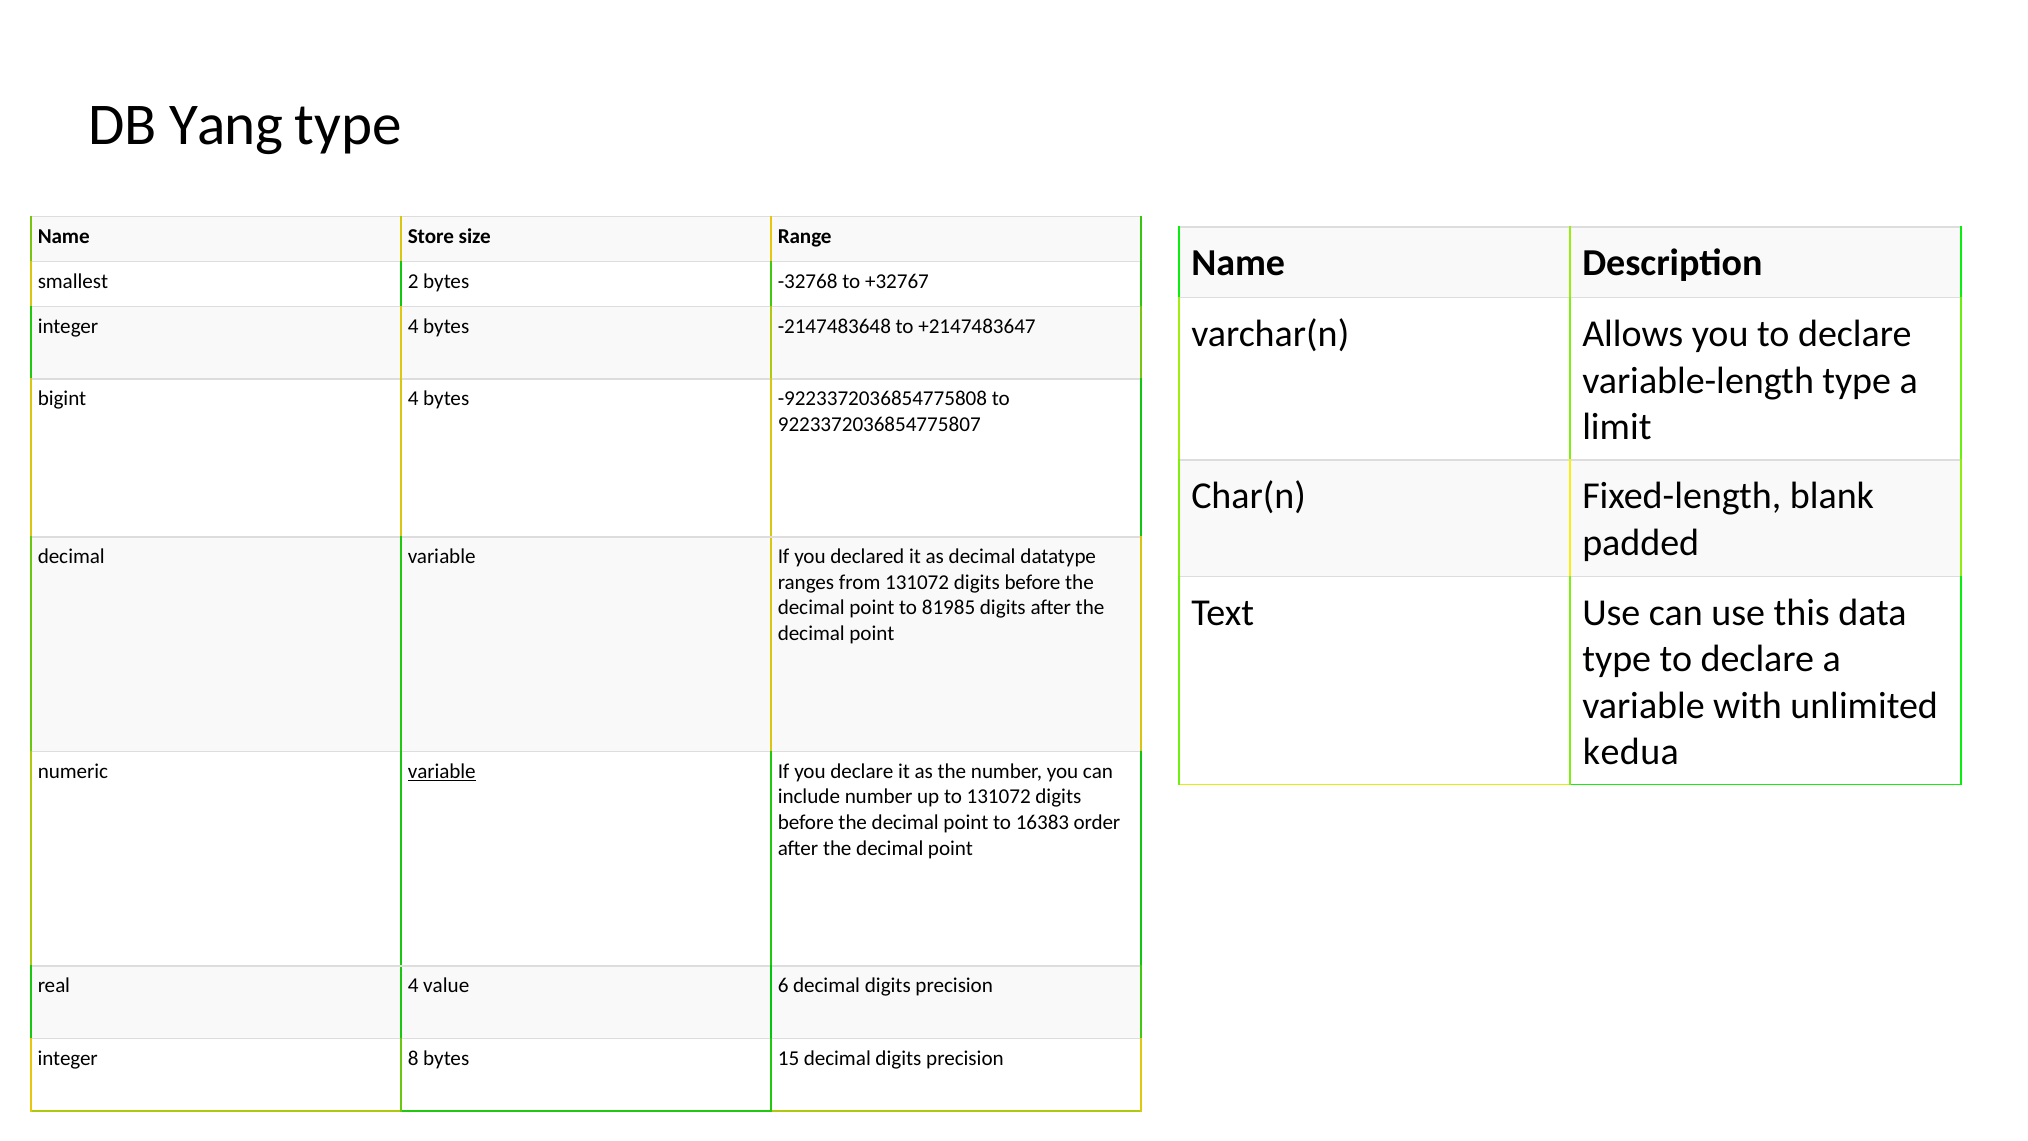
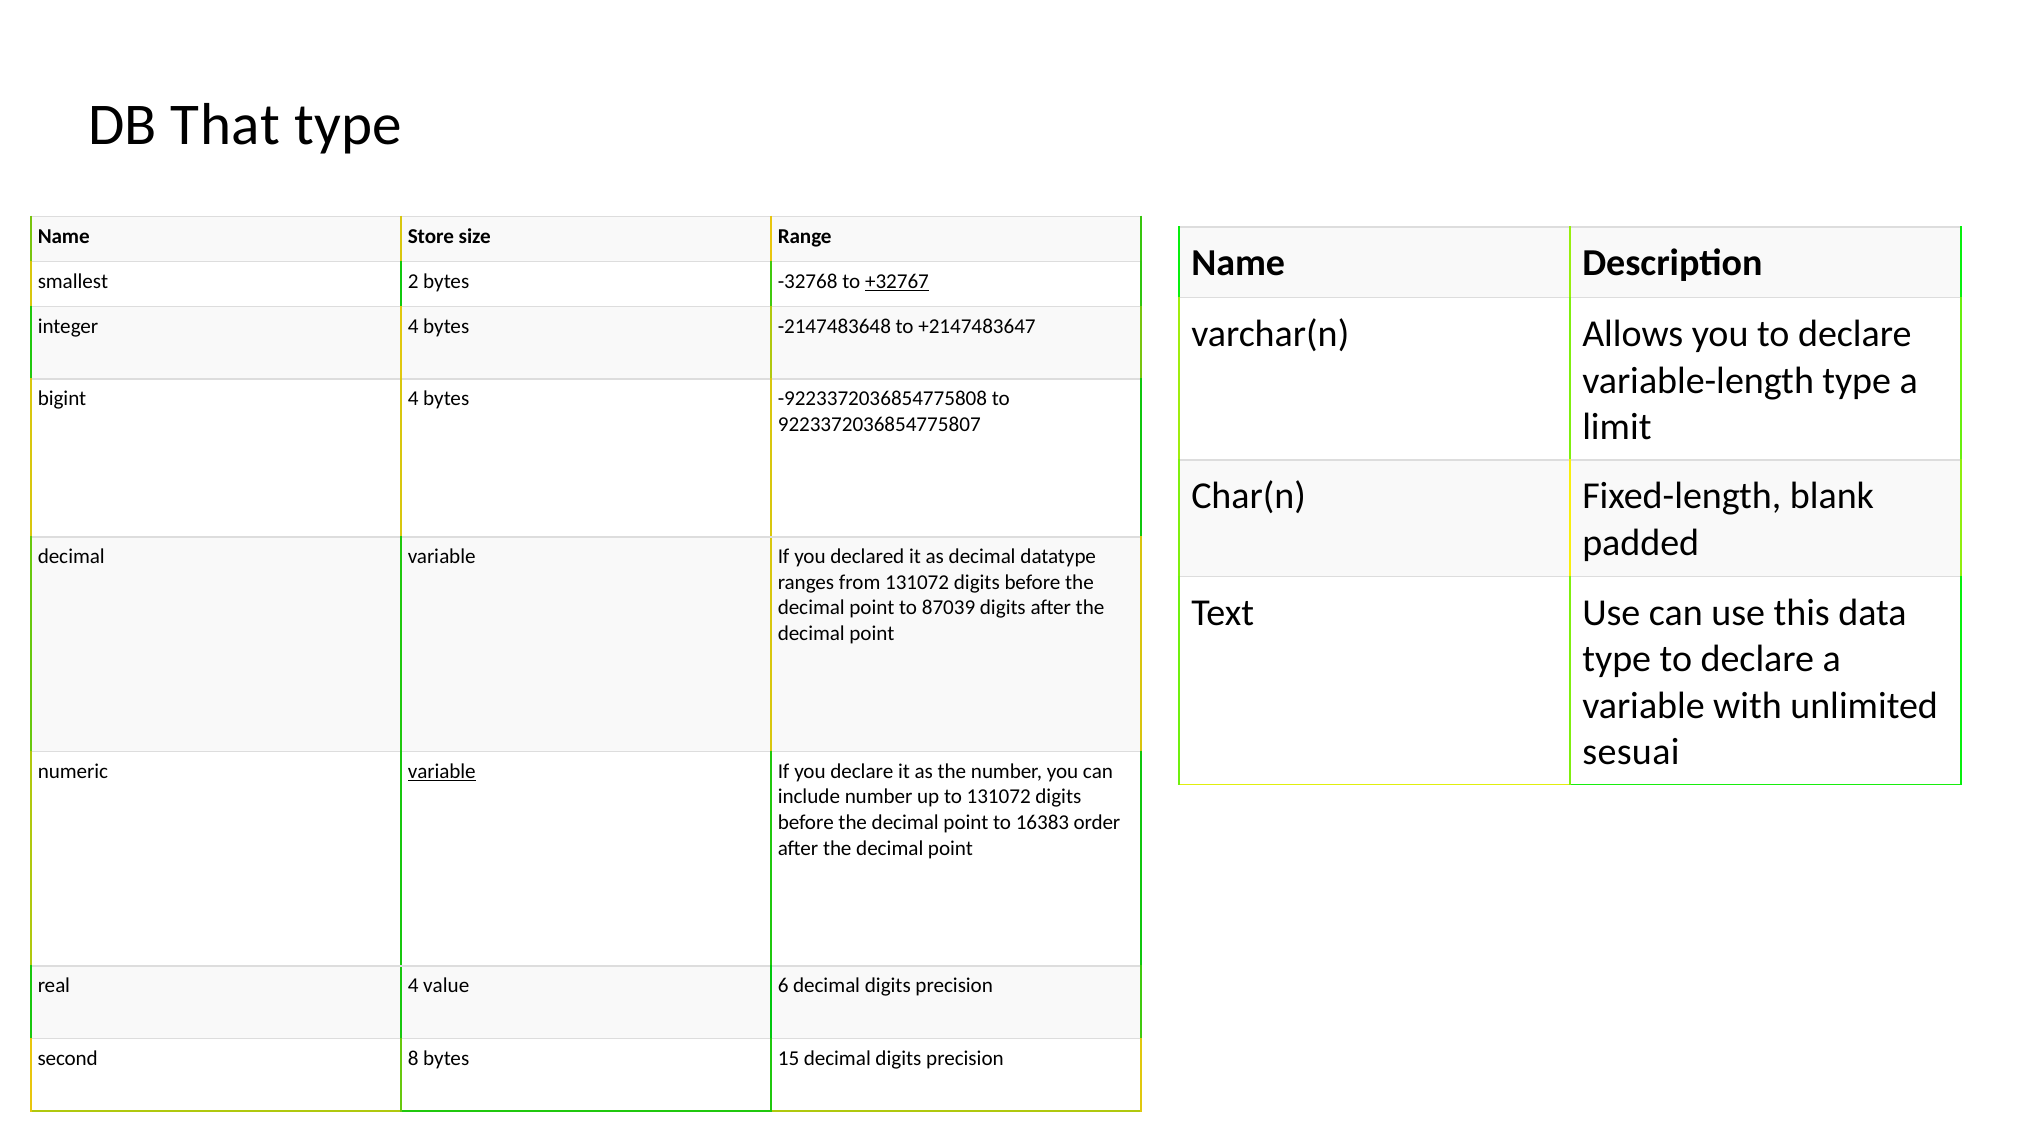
Yang: Yang -> That (226, 125)
+32767 underline: none -> present (897, 281)
81985: 81985 -> 87039 (949, 608)
kedua: kedua -> sesuai (1631, 752)
integer: integer -> second (68, 1058)
